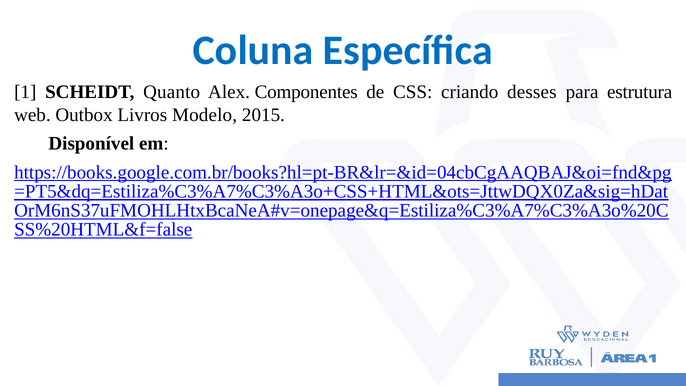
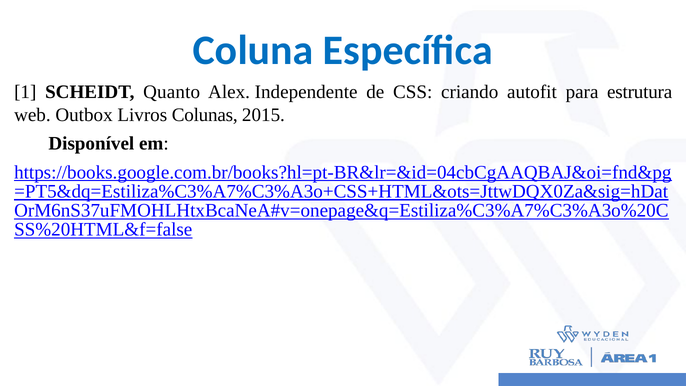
Componentes: Componentes -> Independente (306, 92)
desses: desses -> autofit (532, 92)
Modelo: Modelo -> Colunas (205, 115)
